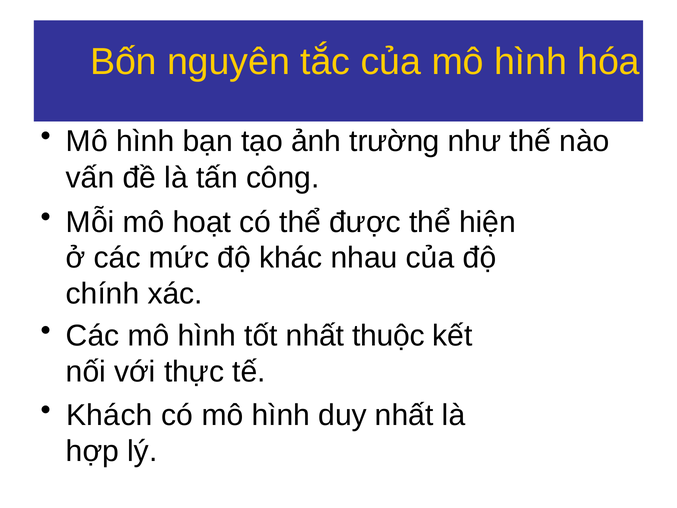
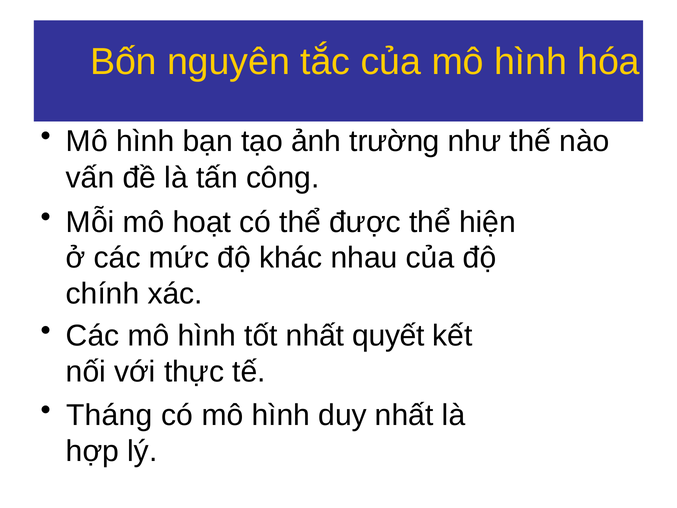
thuộc: thuộc -> quyết (388, 336)
Khách: Khách -> Tháng (109, 415)
